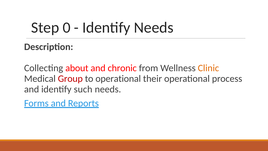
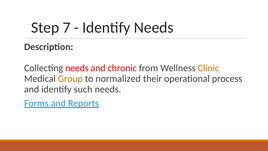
0: 0 -> 7 (67, 28)
Collecting about: about -> needs (77, 68)
Group colour: red -> orange (70, 78)
to operational: operational -> normalized (118, 78)
